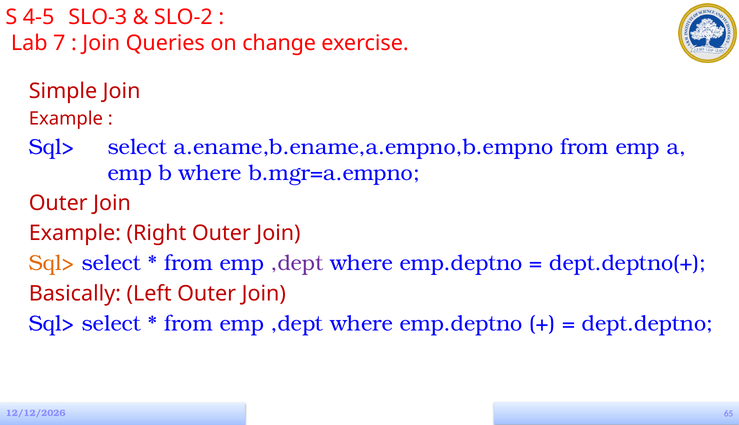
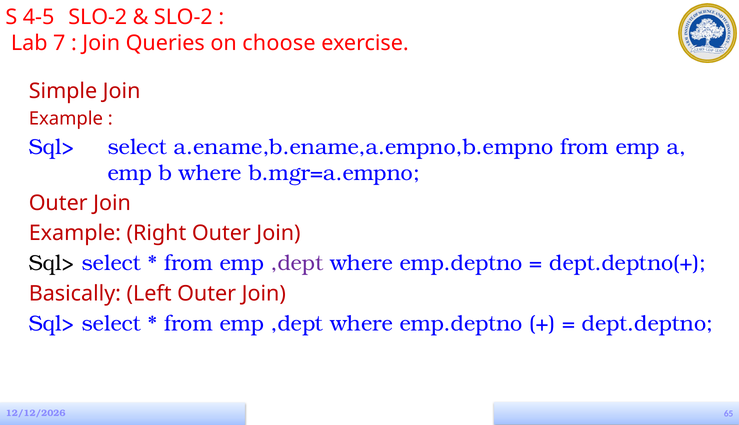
4-5 SLO-3: SLO-3 -> SLO-2 (98, 17)
change: change -> choose (279, 43)
Sql> colour: orange -> black (52, 264)
